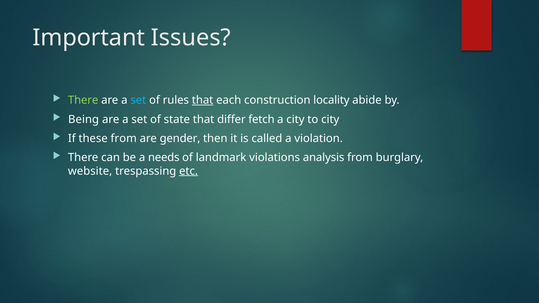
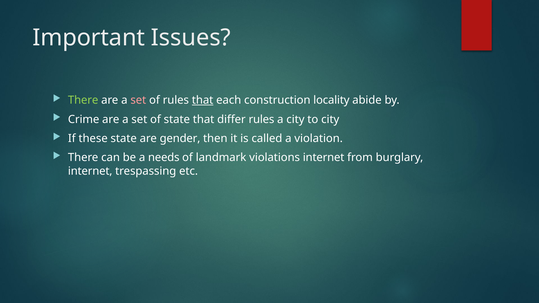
set colour: light blue -> pink (138, 100)
Being: Being -> Crime (84, 119)
differ fetch: fetch -> rules (261, 119)
these from: from -> state (124, 139)
violations analysis: analysis -> internet (324, 158)
website: website -> internet (90, 171)
etc underline: present -> none (189, 171)
